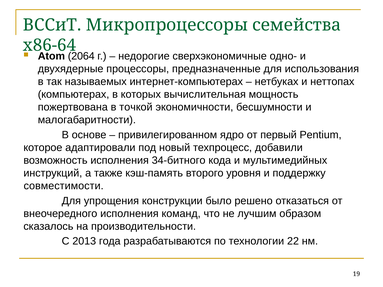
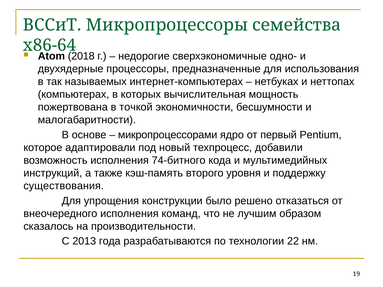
2064: 2064 -> 2018 (81, 56)
привилегированном: привилегированном -> микропроцессорами (168, 135)
34-битного: 34-битного -> 74-битного (179, 160)
совместимости: совместимости -> существования (64, 186)
